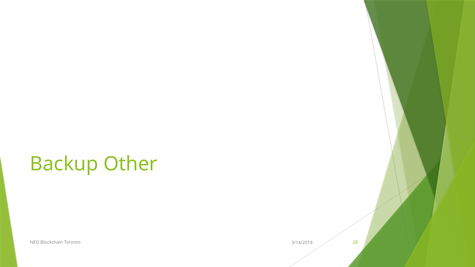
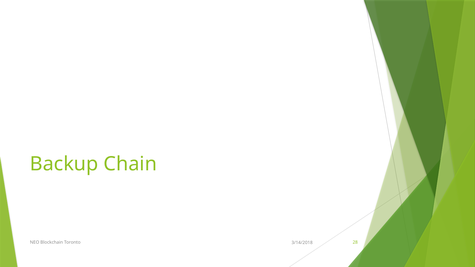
Other: Other -> Chain (130, 164)
